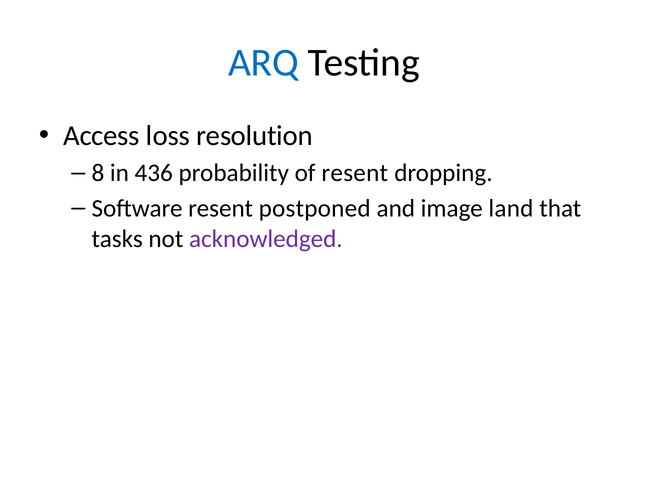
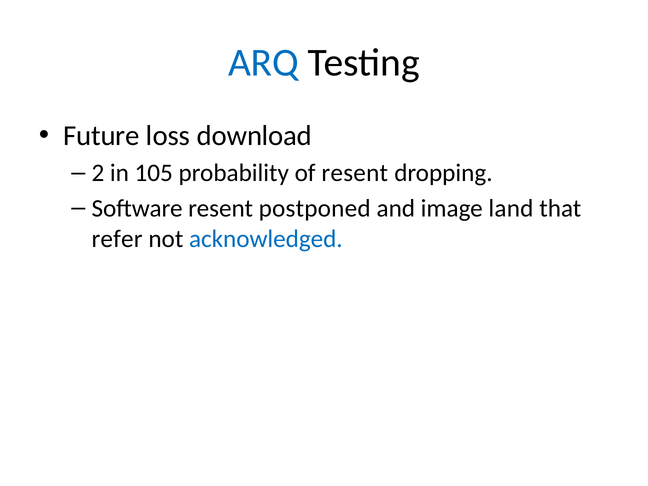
Access: Access -> Future (101, 136)
resolution: resolution -> download (254, 136)
8: 8 -> 2 (98, 173)
436: 436 -> 105 (154, 173)
tasks: tasks -> refer (117, 239)
acknowledged colour: purple -> blue (266, 239)
